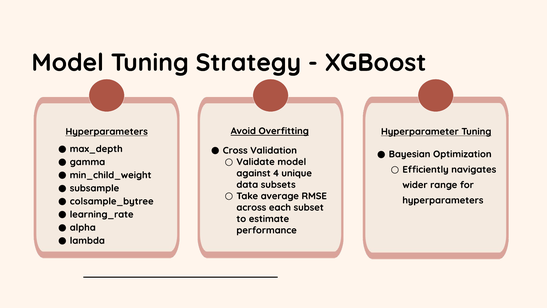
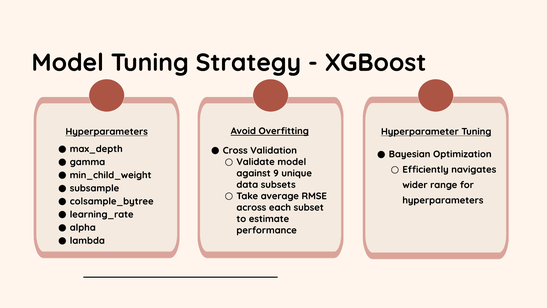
4: 4 -> 9 (276, 173)
